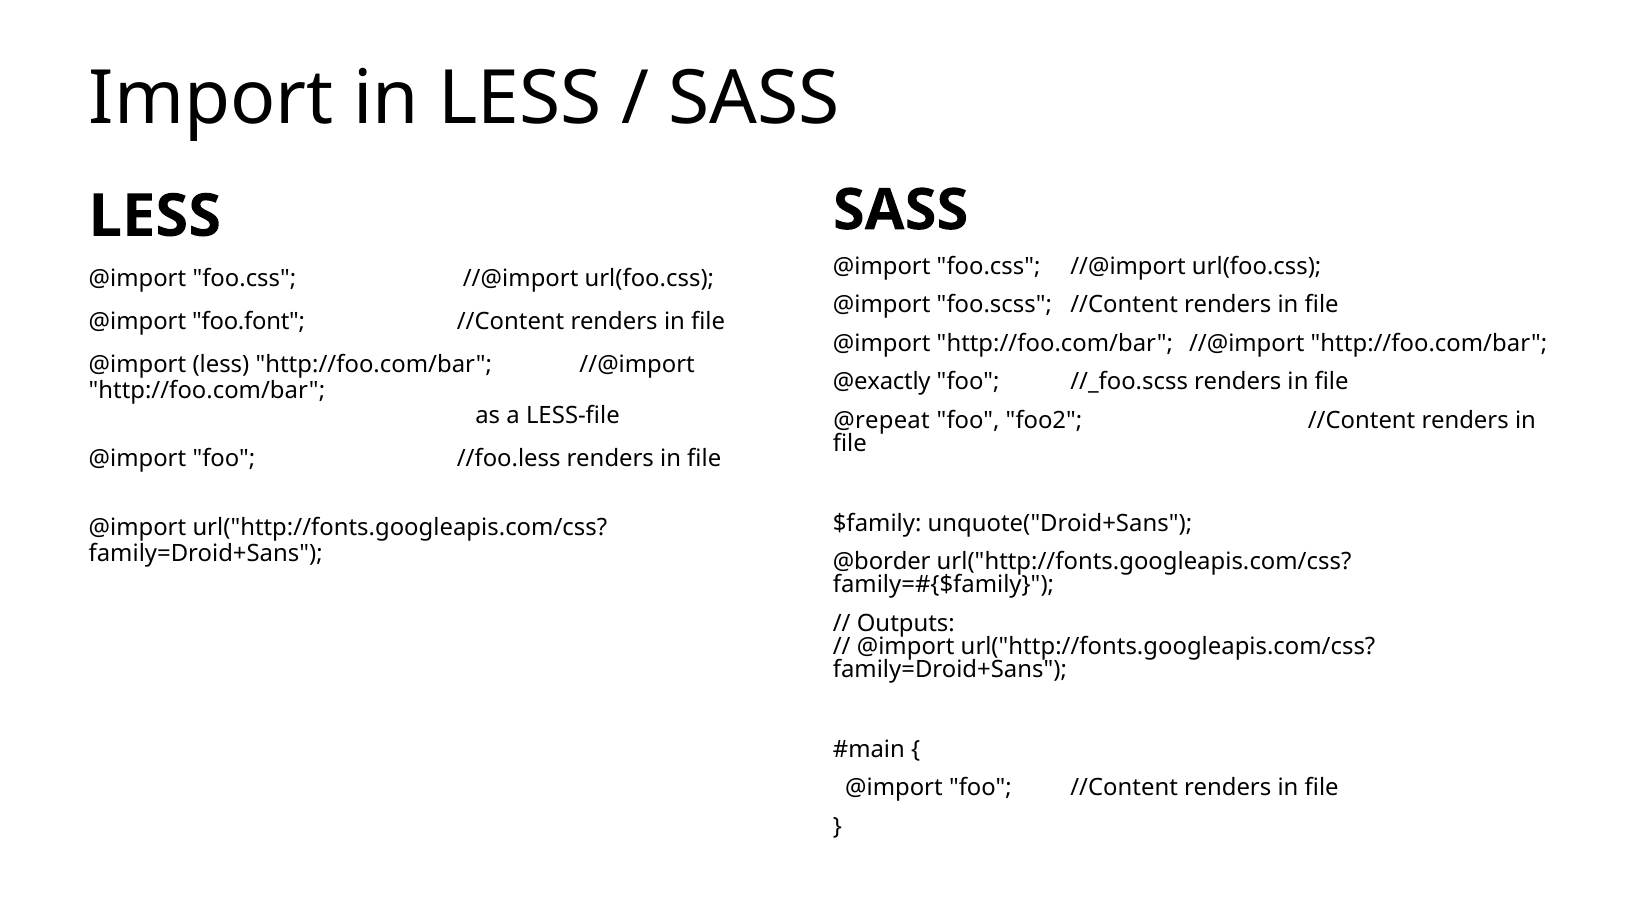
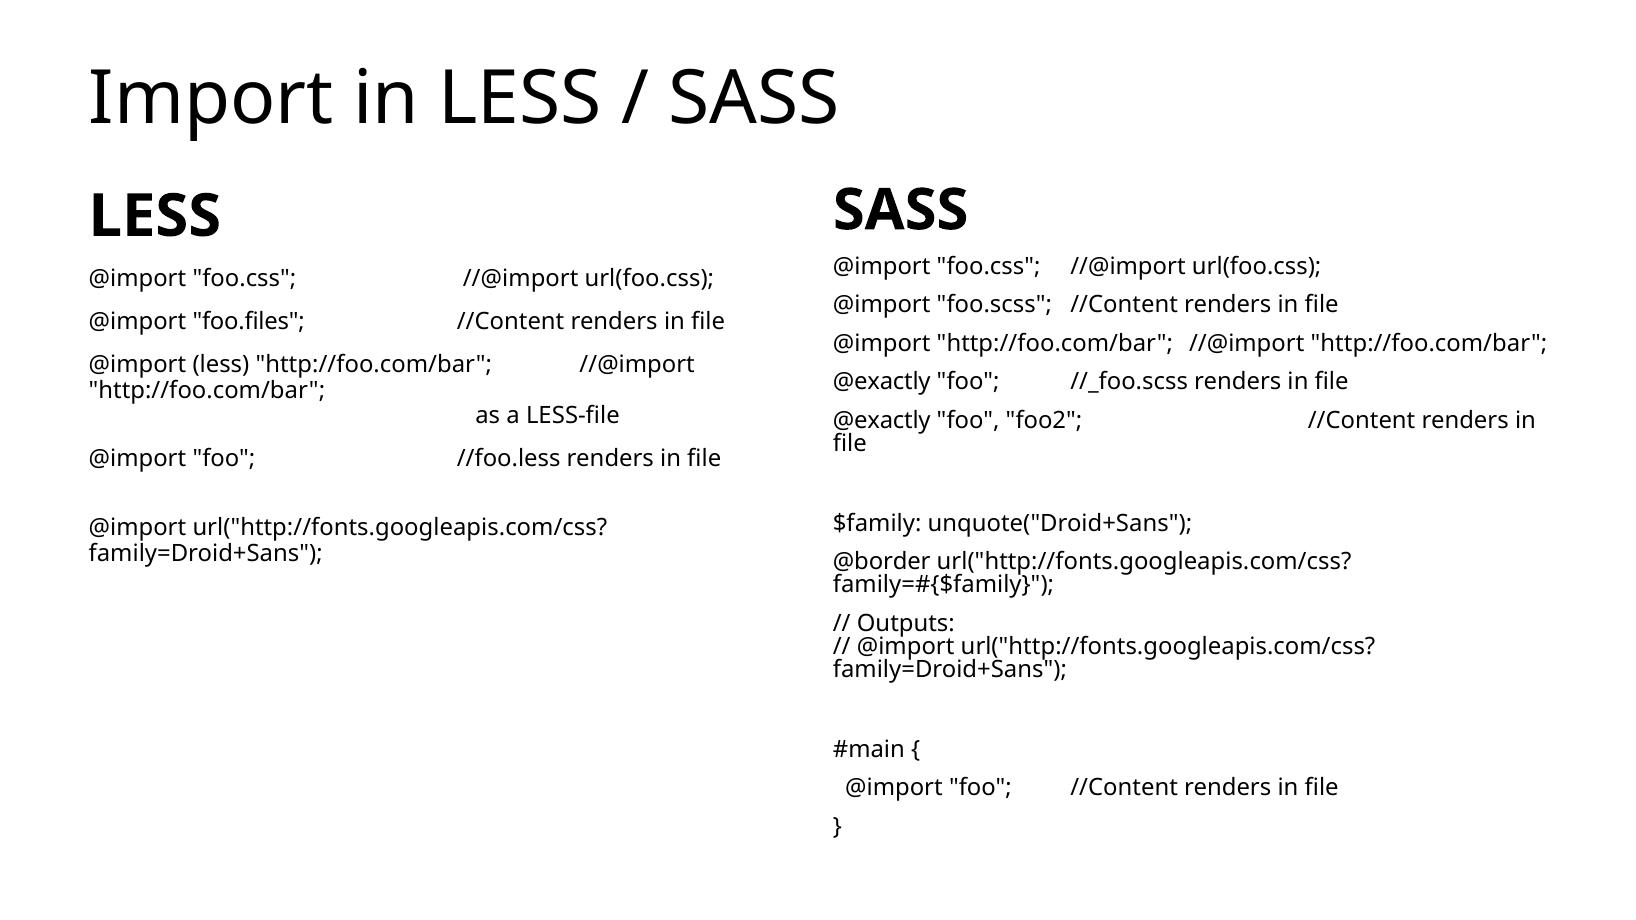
foo.font: foo.font -> foo.files (249, 322)
@repeat: @repeat -> @exactly (882, 421)
